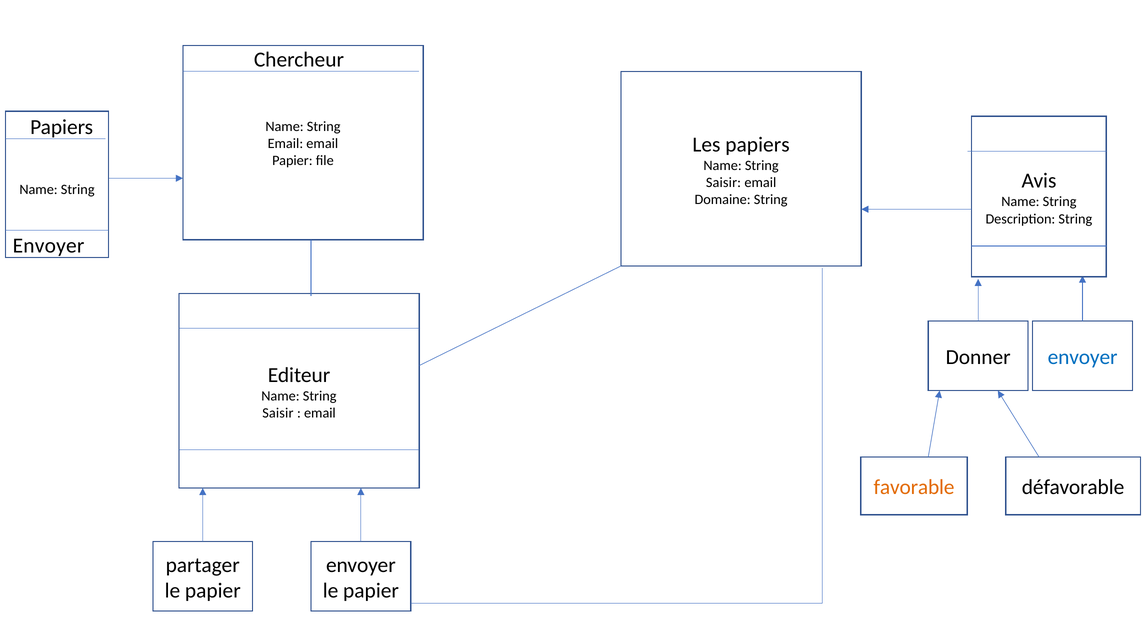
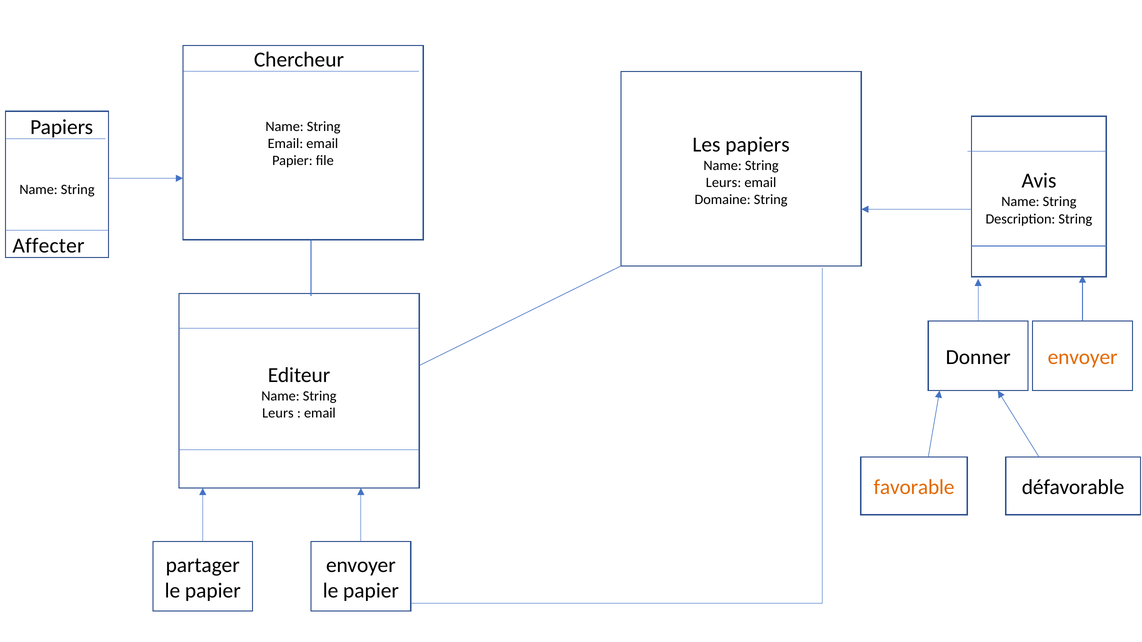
Saisir: Saisir -> Leurs (724, 183)
Envoyer: Envoyer -> Affecter (49, 246)
envoyer colour: blue -> orange (1083, 357)
Saisir: Saisir -> Leurs (278, 413)
